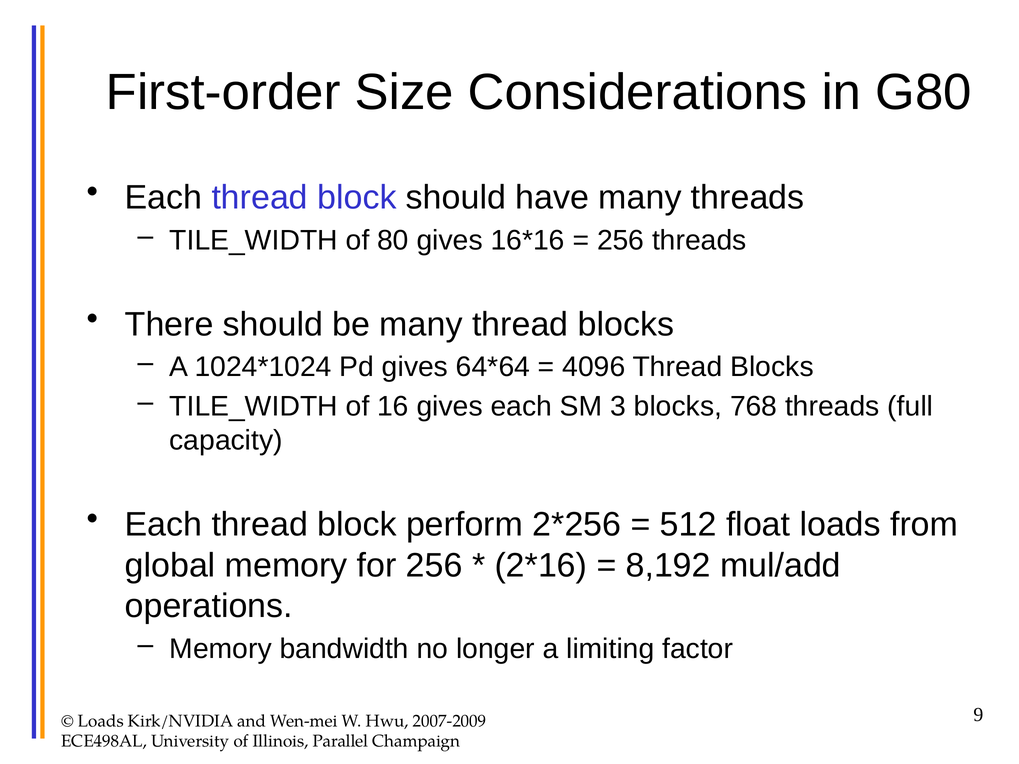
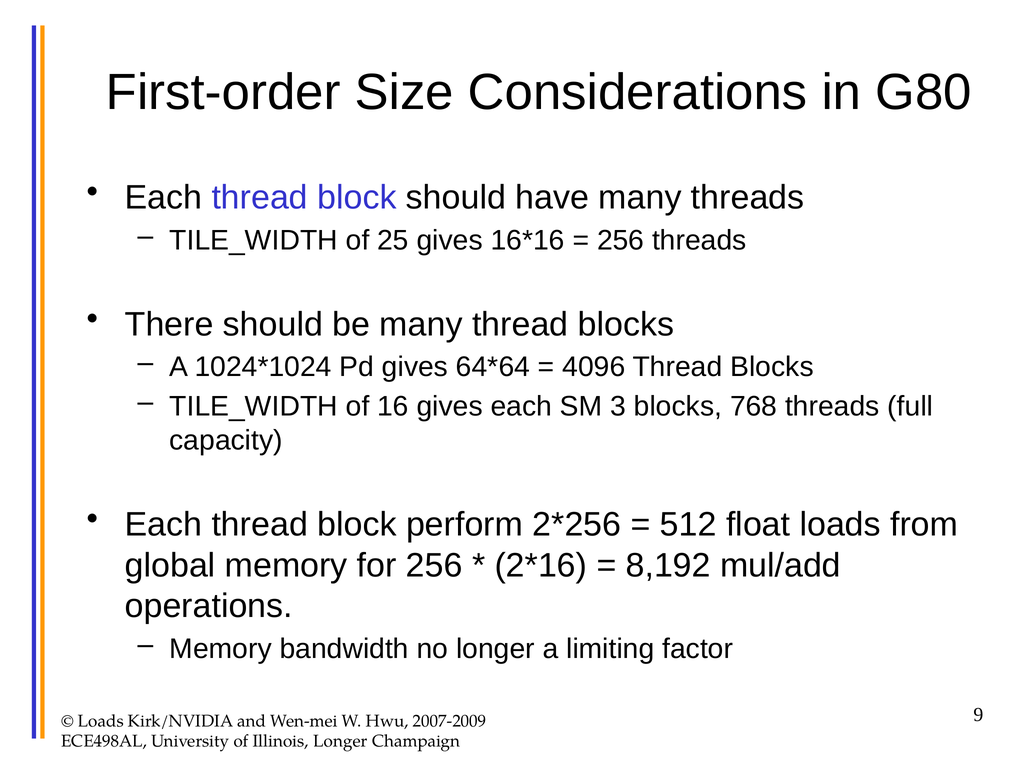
80: 80 -> 25 (393, 240)
Illinois Parallel: Parallel -> Longer (340, 742)
